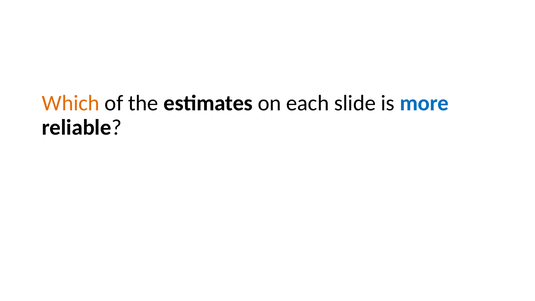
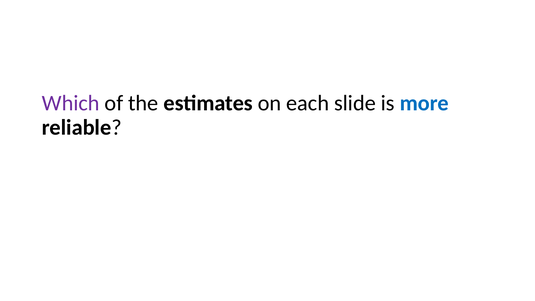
Which colour: orange -> purple (71, 103)
